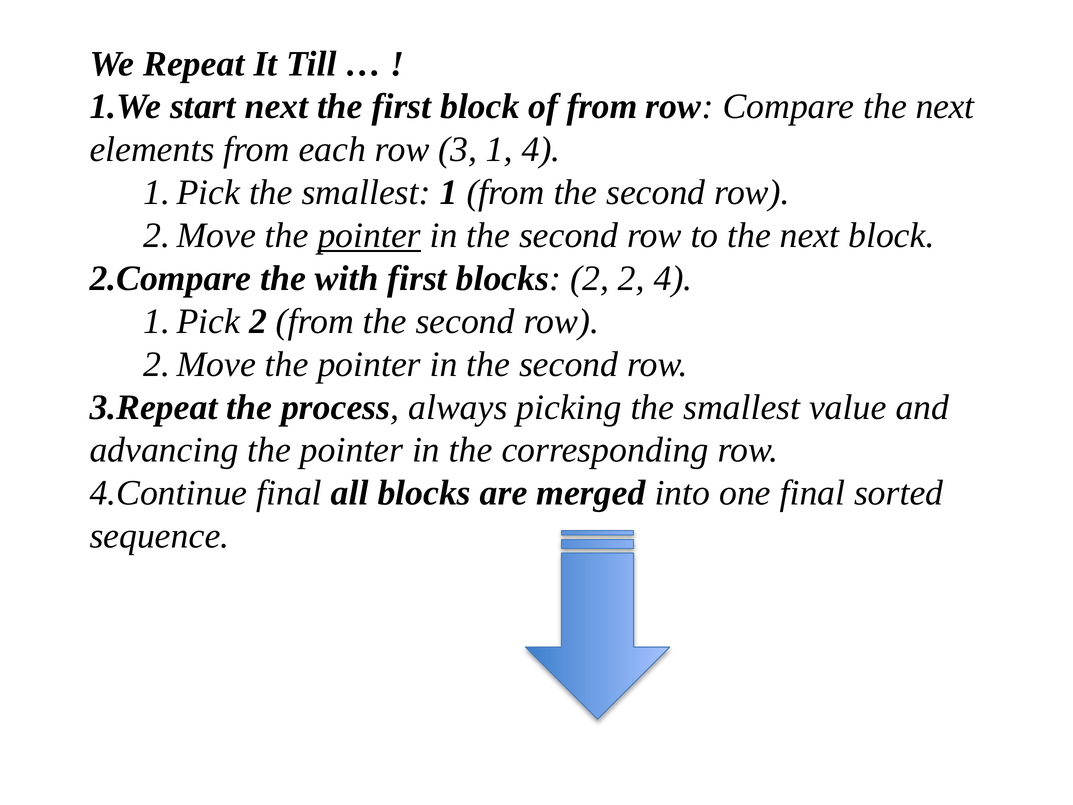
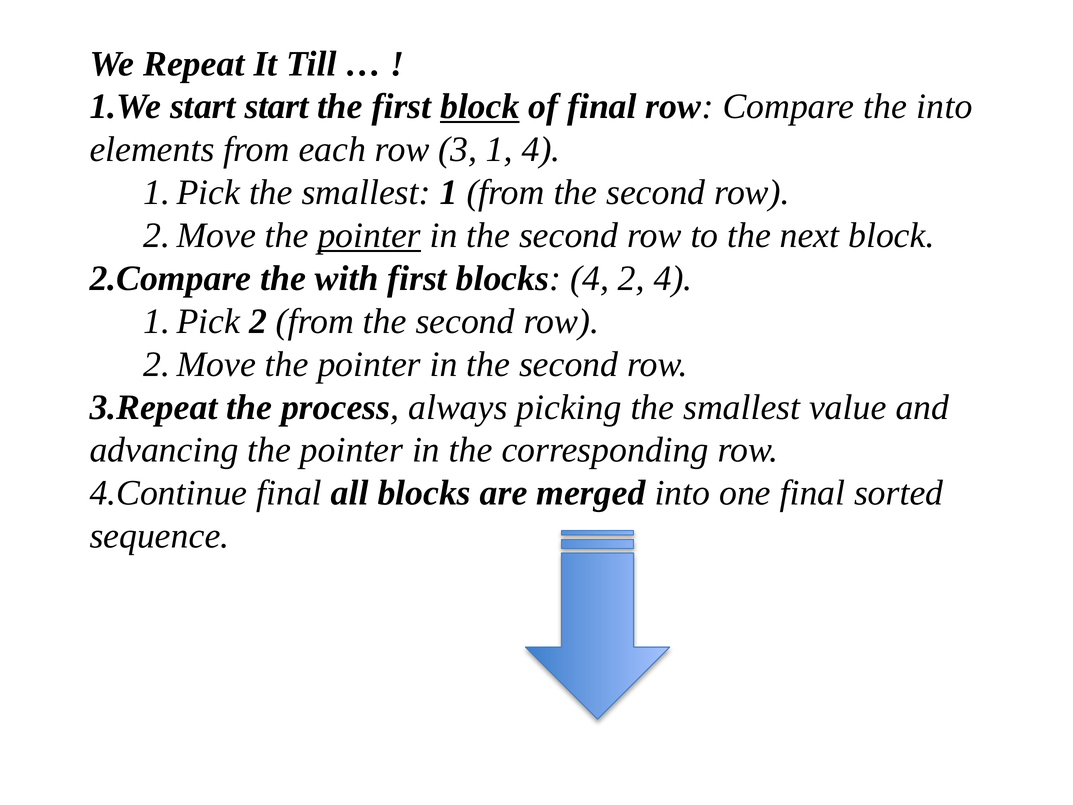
start next: next -> start (277, 107)
block underline: none -> present (480, 107)
of from: from -> final (602, 107)
Compare the next: next -> into (944, 107)
blocks 2: 2 -> 4 (590, 278)
